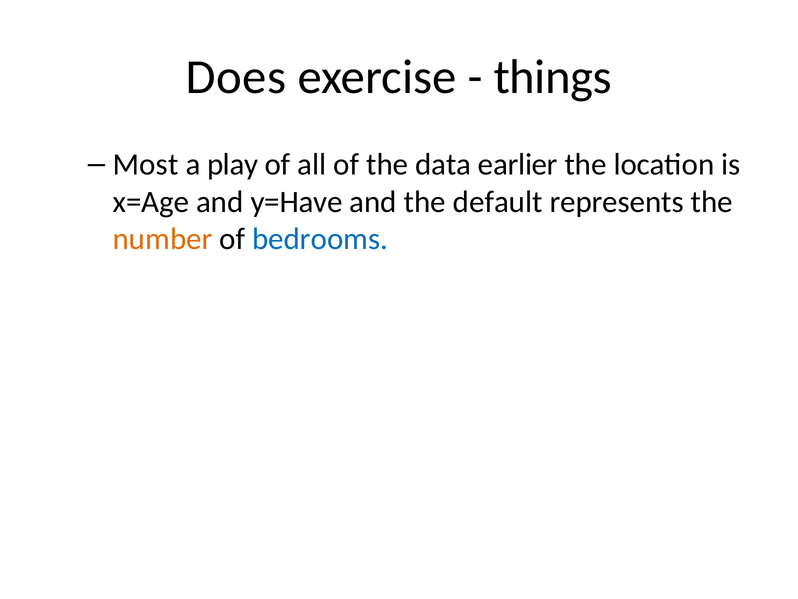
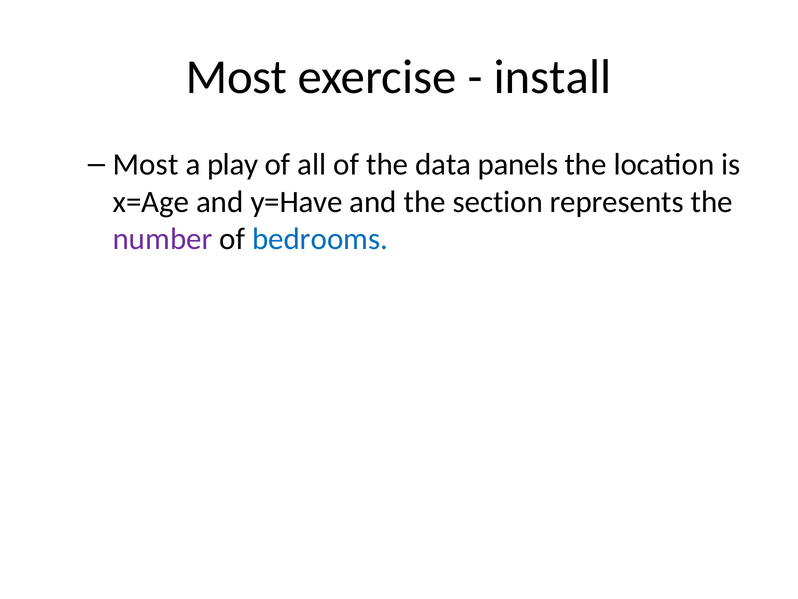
Does: Does -> Most (237, 77)
things: things -> install (552, 77)
earlier: earlier -> panels (518, 164)
default: default -> section (498, 202)
number colour: orange -> purple (163, 239)
